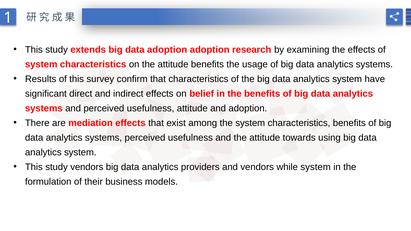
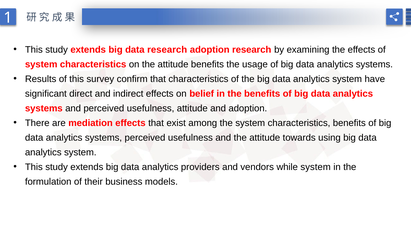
data adoption: adoption -> research (167, 50)
vendors: vendors -> extends (87, 167)
